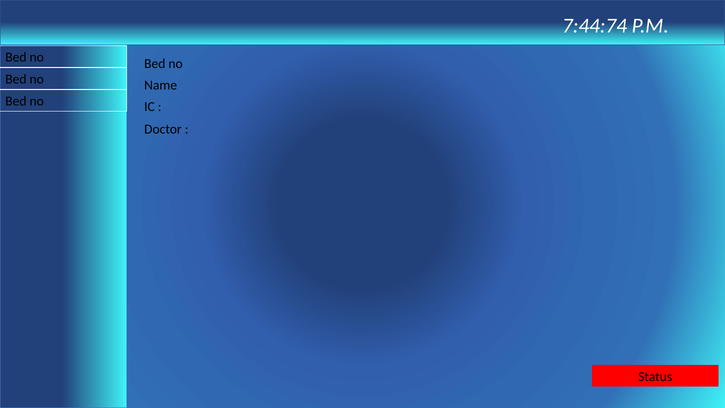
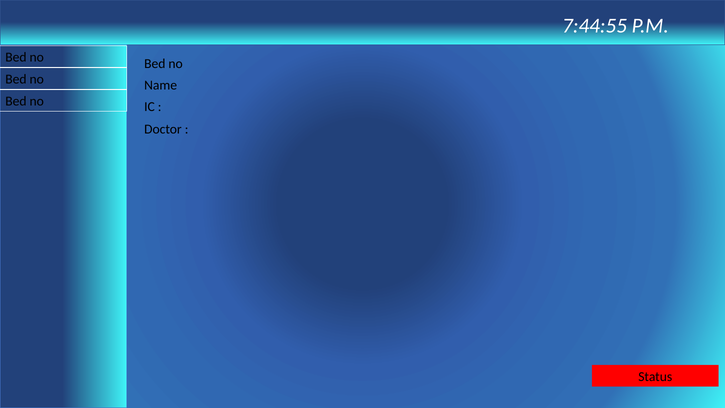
7:44:74: 7:44:74 -> 7:44:55 (595, 26)
